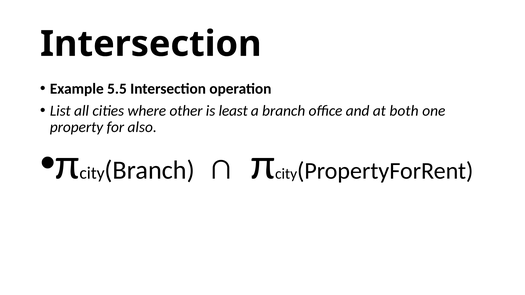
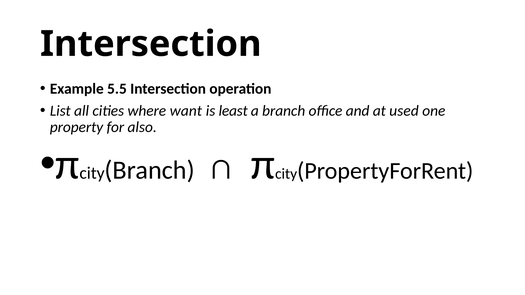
other: other -> want (186, 111)
both: both -> used (404, 111)
